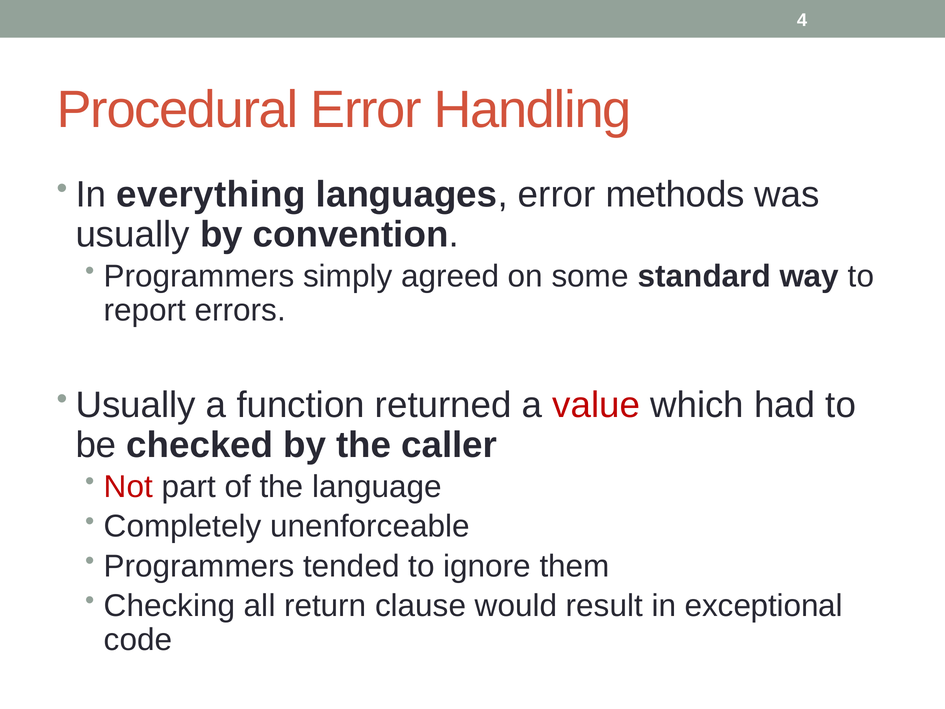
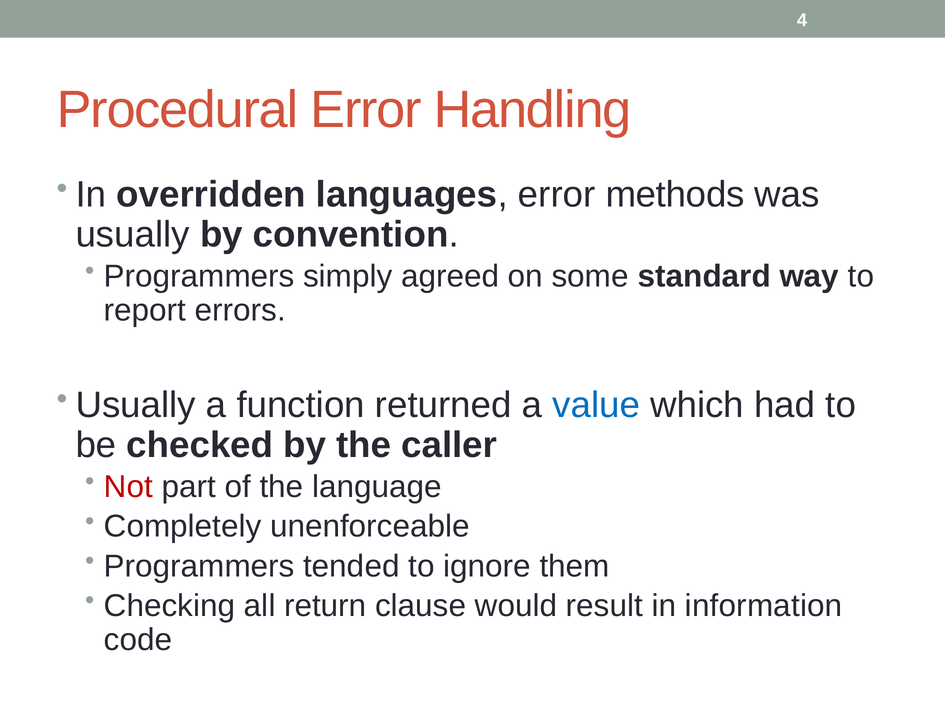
everything: everything -> overridden (211, 195)
value colour: red -> blue (596, 405)
exceptional: exceptional -> information (764, 606)
